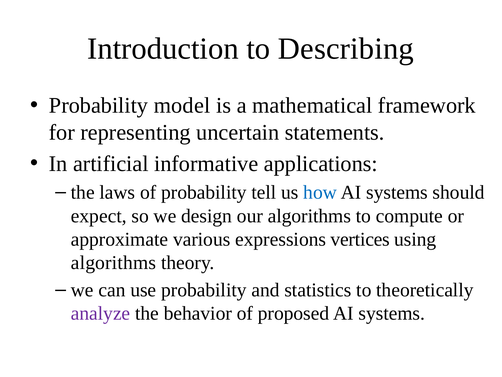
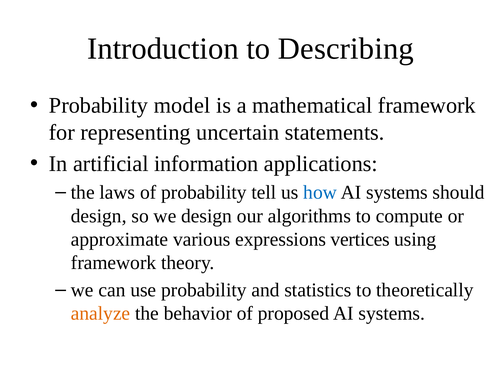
informative: informative -> information (206, 163)
expect: expect -> design (99, 216)
algorithms: algorithms -> framework (114, 262)
analyze colour: purple -> orange (101, 313)
